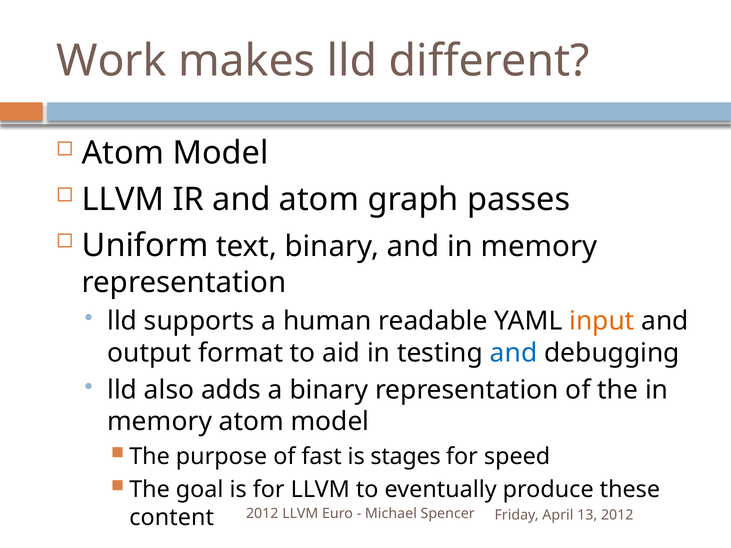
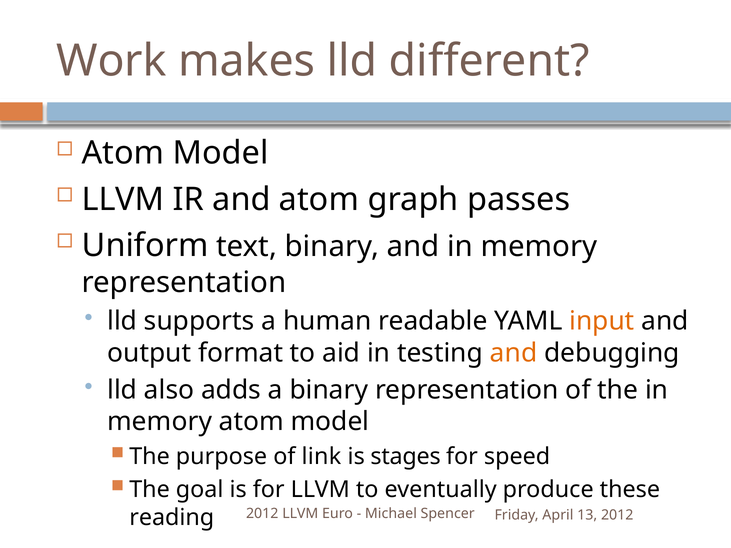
and colour: blue -> orange (514, 353)
fast: fast -> link (321, 457)
content: content -> reading (172, 518)
